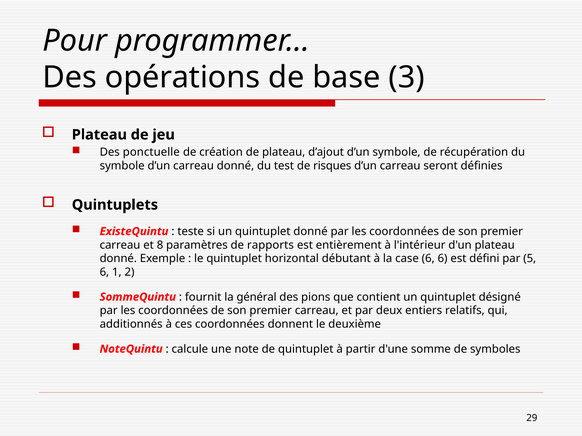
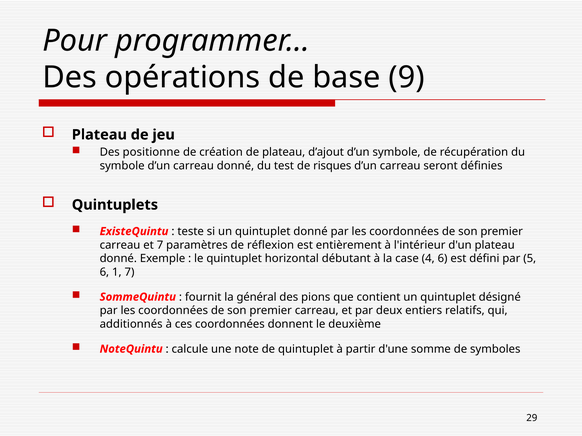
3: 3 -> 9 (407, 78)
ponctuelle: ponctuelle -> positionne (151, 152)
et 8: 8 -> 7 (160, 245)
rapports: rapports -> réflexion (271, 245)
case 6: 6 -> 4 (428, 259)
1 2: 2 -> 7 (130, 272)
